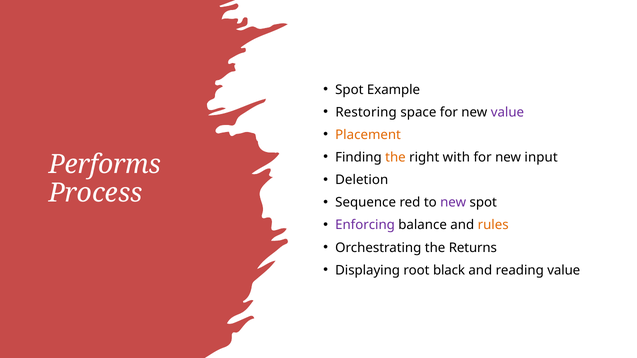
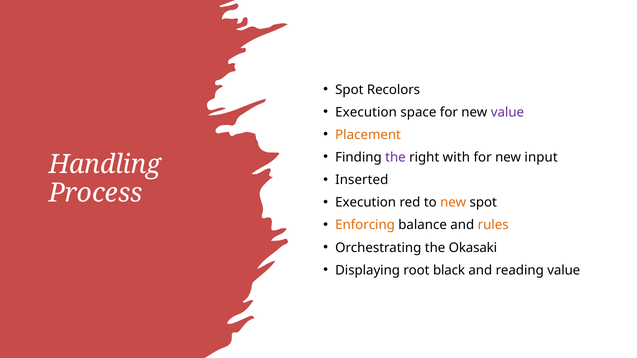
Example: Example -> Recolors (394, 90)
Restoring: Restoring -> Execution (366, 112)
the colour: orange -> purple (395, 157)
Performs: Performs -> Handling (105, 165)
Deletion: Deletion -> Inserted (362, 180)
Sequence: Sequence -> Execution (366, 203)
new colour: purple -> orange (453, 203)
Enforcing colour: purple -> orange (365, 225)
Returns: Returns -> Okasaki (473, 248)
